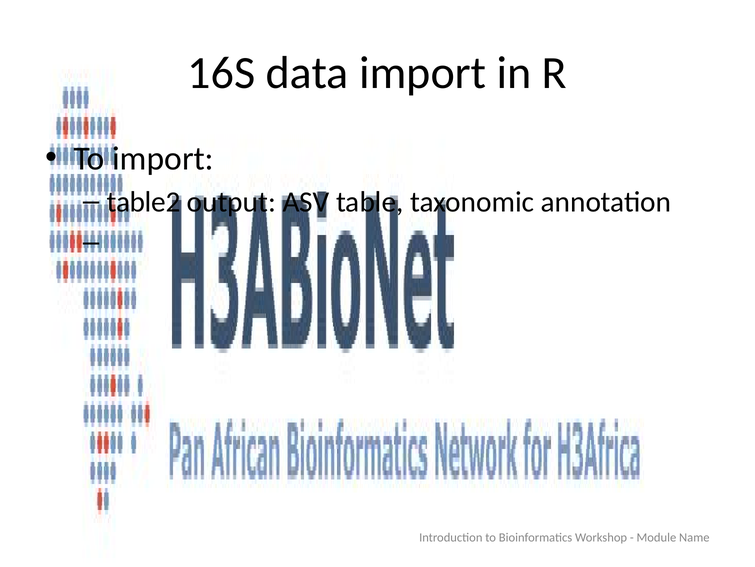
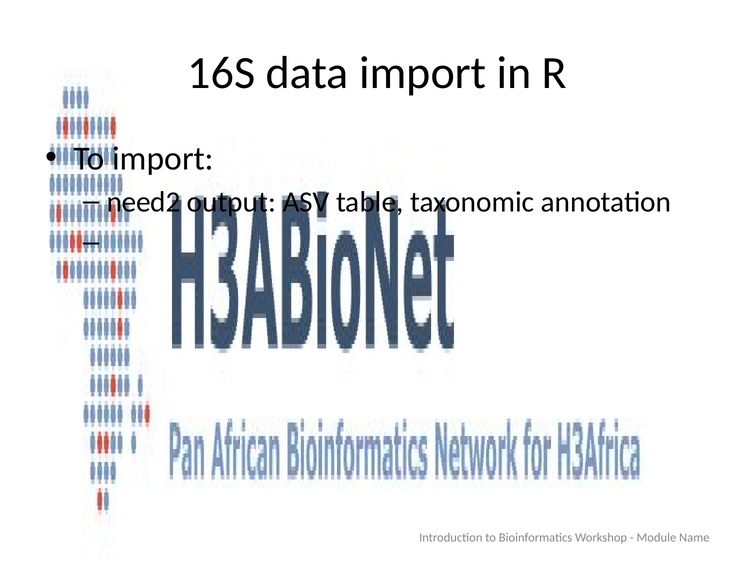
table2: table2 -> need2 (143, 202)
